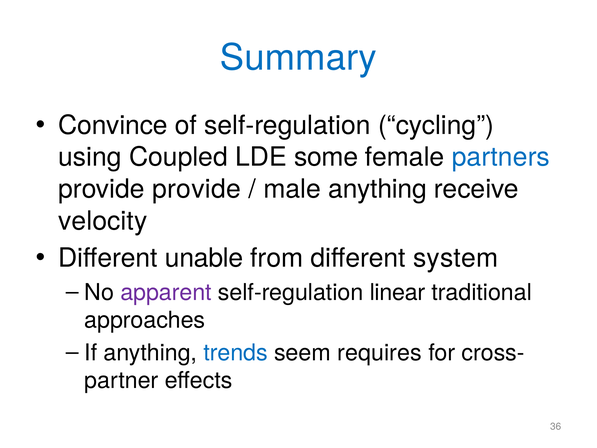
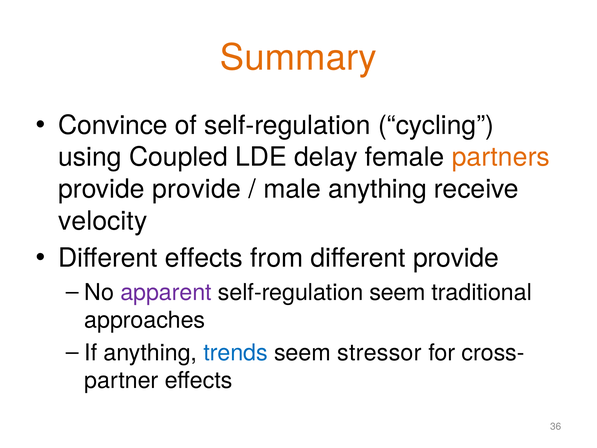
Summary colour: blue -> orange (298, 58)
some: some -> delay (326, 157)
partners colour: blue -> orange (501, 157)
Different unable: unable -> effects (204, 258)
different system: system -> provide (456, 258)
self-regulation linear: linear -> seem (398, 292)
requires: requires -> stressor (379, 353)
